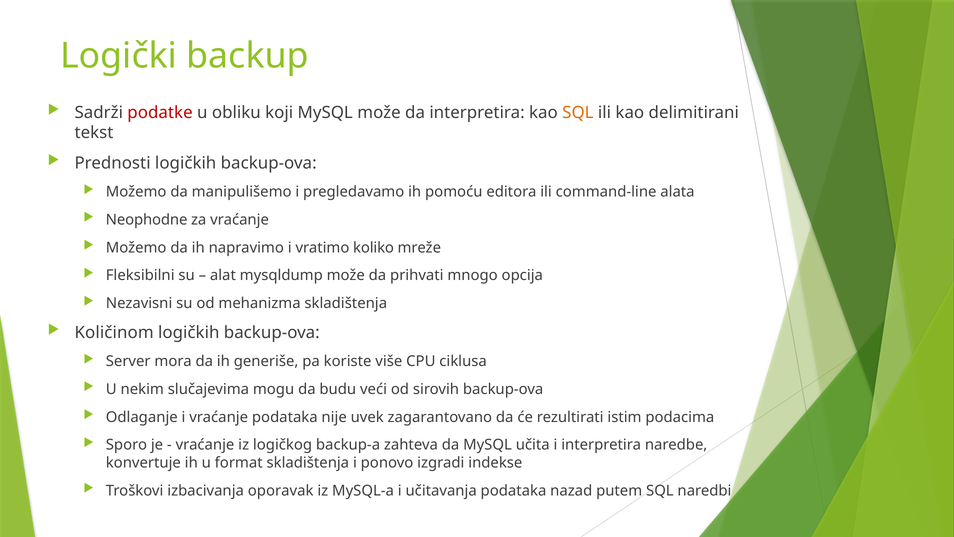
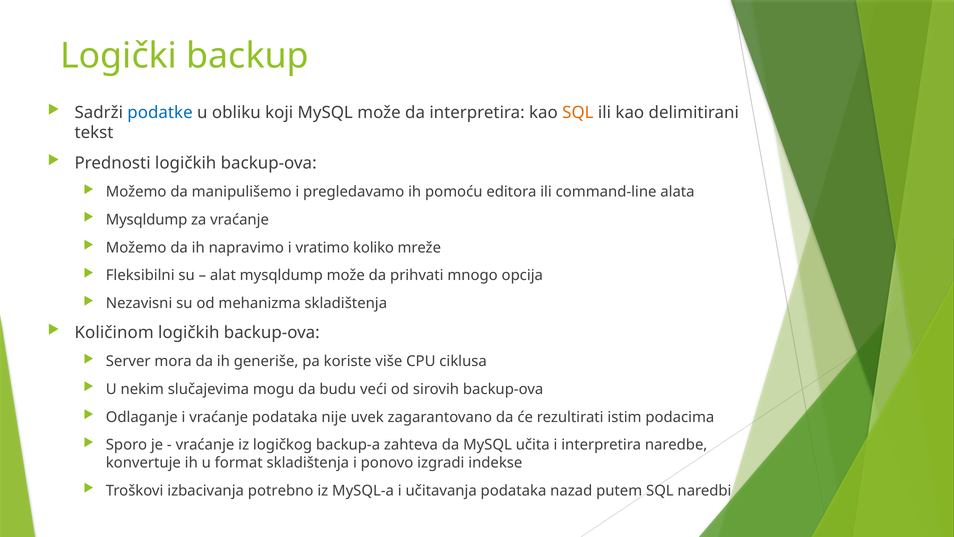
podatke colour: red -> blue (160, 112)
Neophodne: Neophodne -> Mysqldump (147, 220)
oporavak: oporavak -> potrebno (281, 490)
